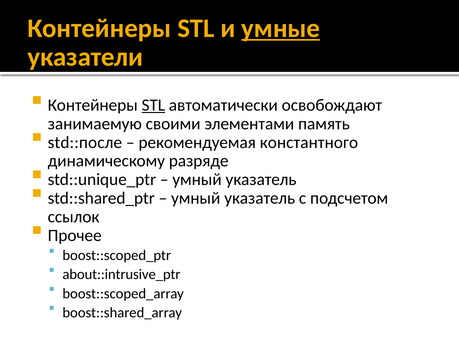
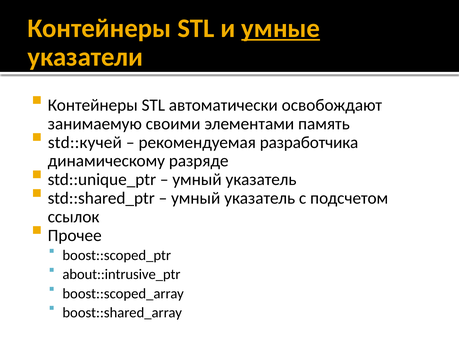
STL underline: present -> none (153, 105)
std::после: std::после -> std::кучей (85, 142)
константного: константного -> разработчика (309, 142)
